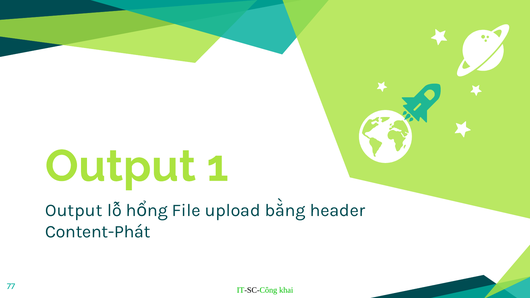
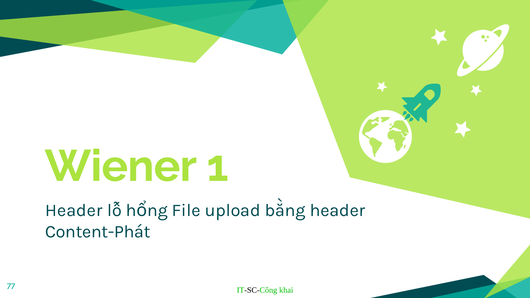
Output: Output -> Wiener (121, 166)
Output: Output -> Header (74, 210)
